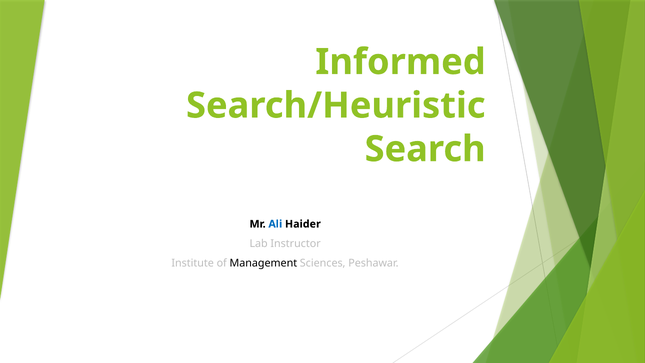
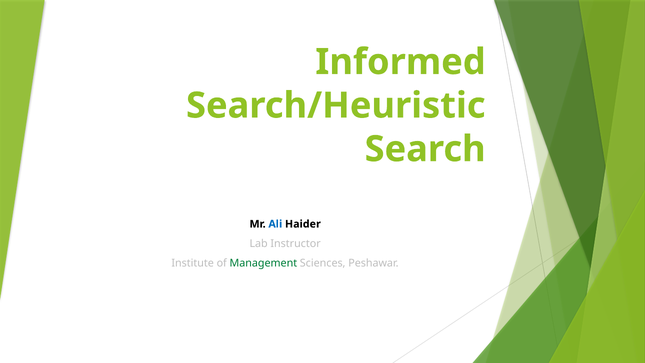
Management colour: black -> green (263, 263)
